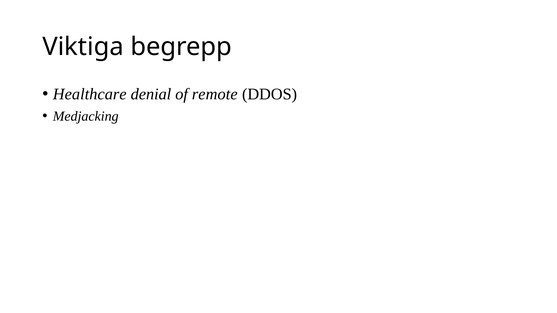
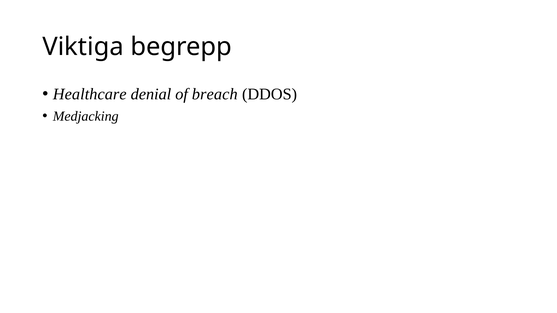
remote: remote -> breach (215, 94)
